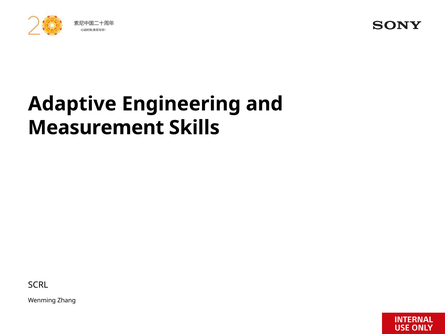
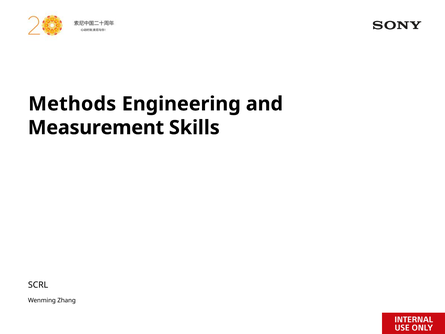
Adaptive: Adaptive -> Methods (72, 104)
